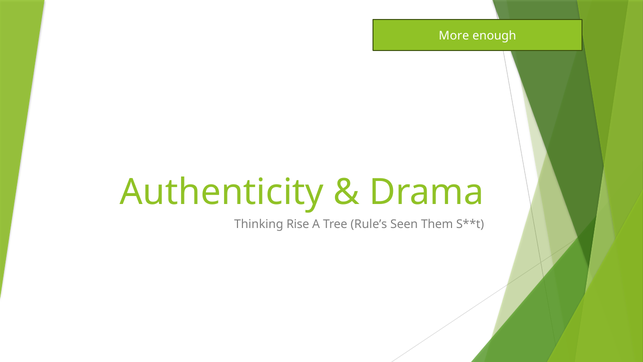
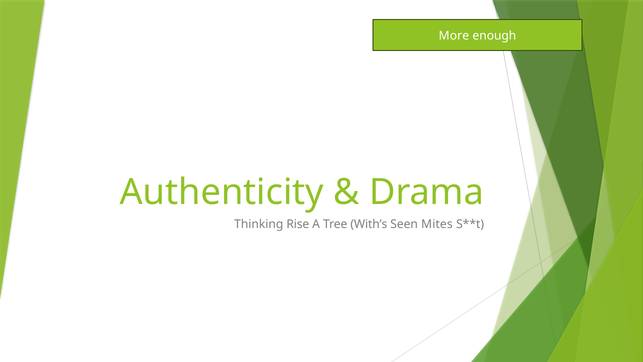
Rule’s: Rule’s -> With’s (369, 224)
Them: Them -> Mites (437, 224)
